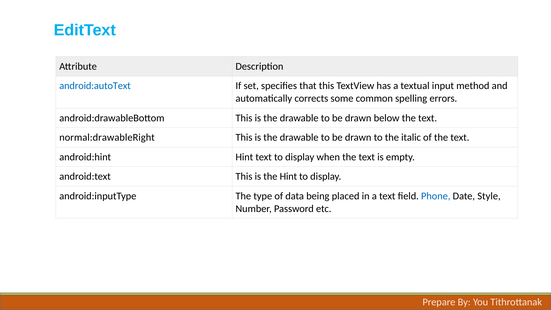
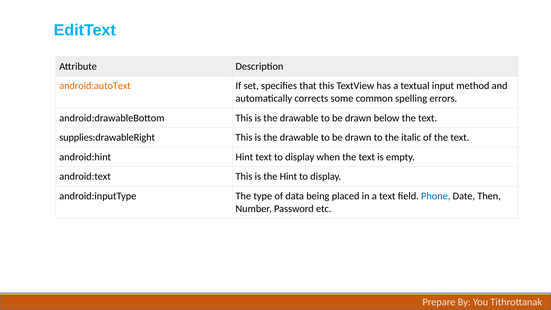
android:autoText colour: blue -> orange (95, 86)
normal:drawableRight: normal:drawableRight -> supplies:drawableRight (107, 137)
Style: Style -> Then (489, 196)
